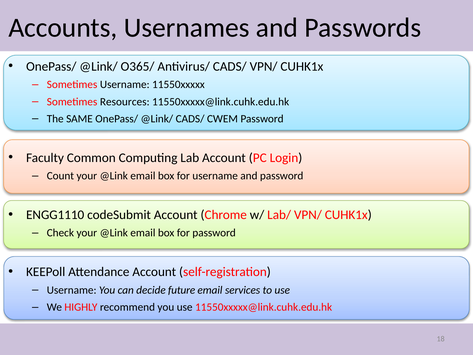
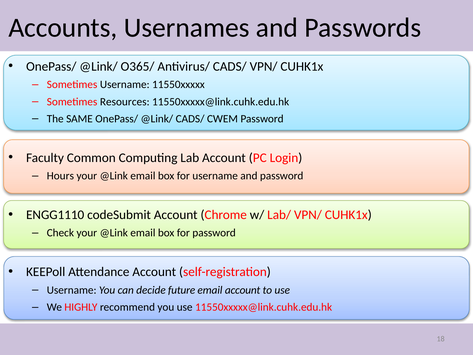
Count: Count -> Hours (60, 176)
email services: services -> account (243, 290)
